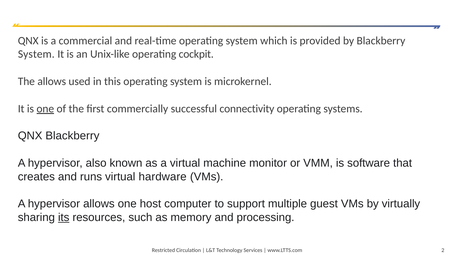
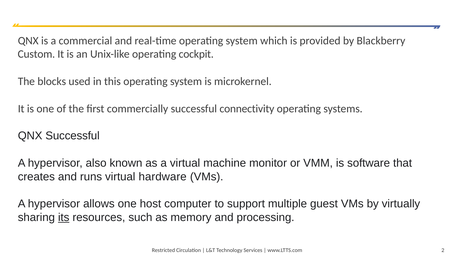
System: System -> Custom (36, 54)
The allows: allows -> blocks (52, 81)
one underline: present -> none (45, 109)
QNX Blackberry: Blackberry -> Successful (73, 136)
